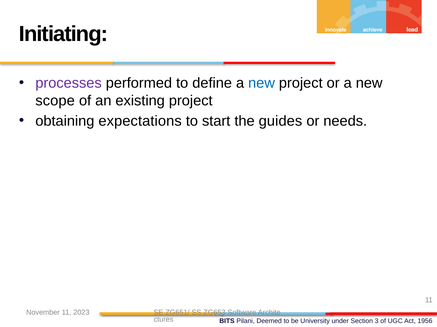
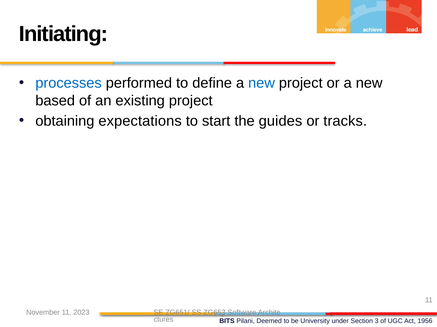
processes colour: purple -> blue (69, 83)
scope: scope -> based (55, 101)
needs: needs -> tracks (345, 121)
